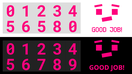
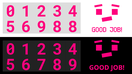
6 5: 5 -> 9 (42, 27)
8 0: 0 -> 8 (73, 27)
